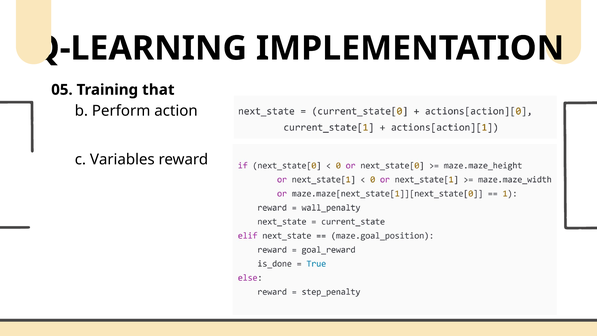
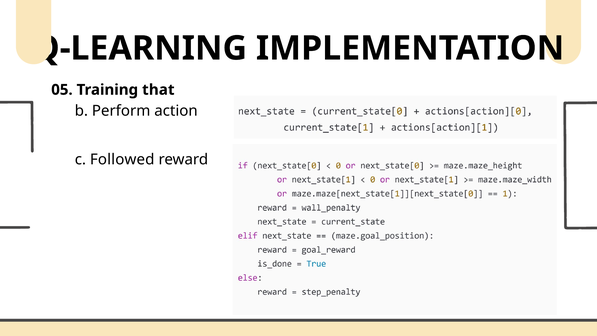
Variables: Variables -> Followed (122, 159)
